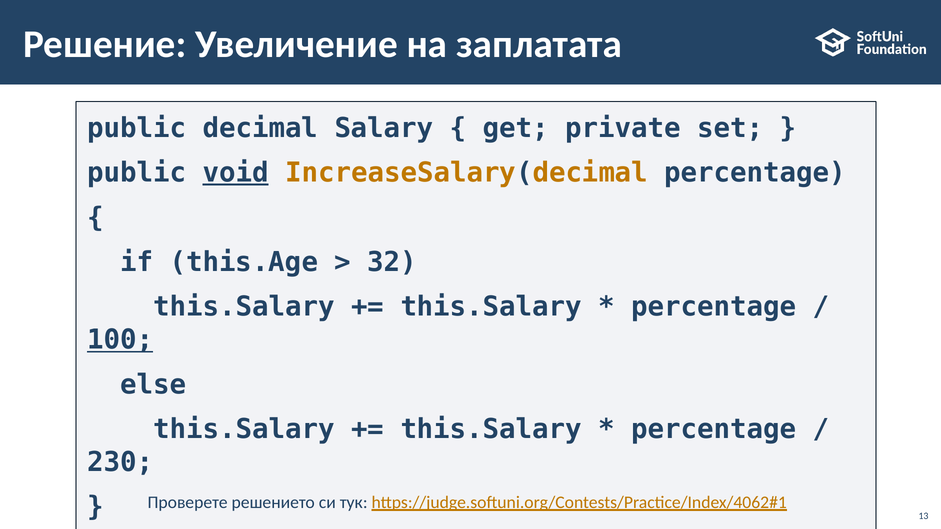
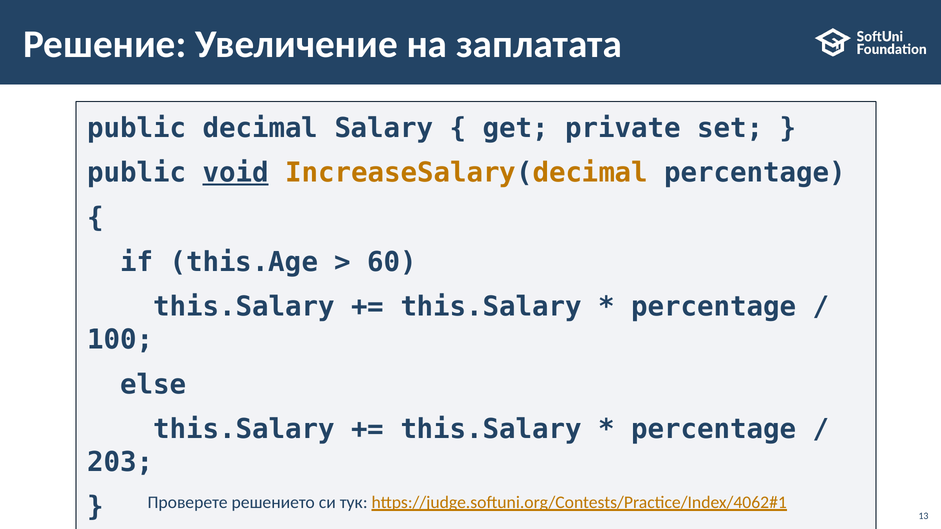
32: 32 -> 60 (392, 262)
100 underline: present -> none (120, 340)
230: 230 -> 203 (120, 462)
